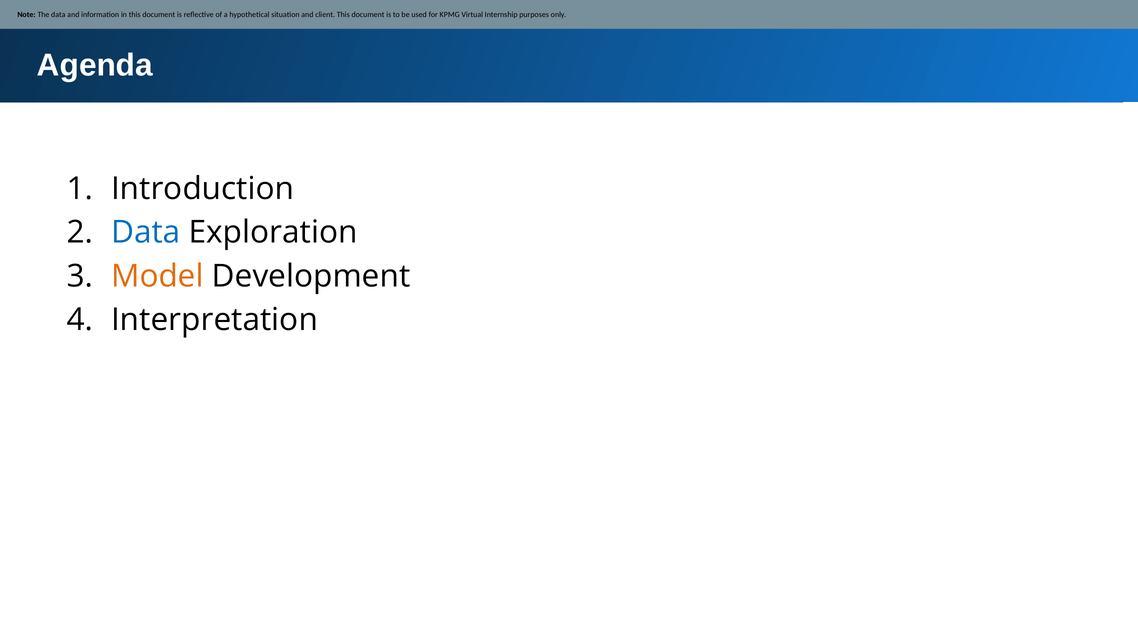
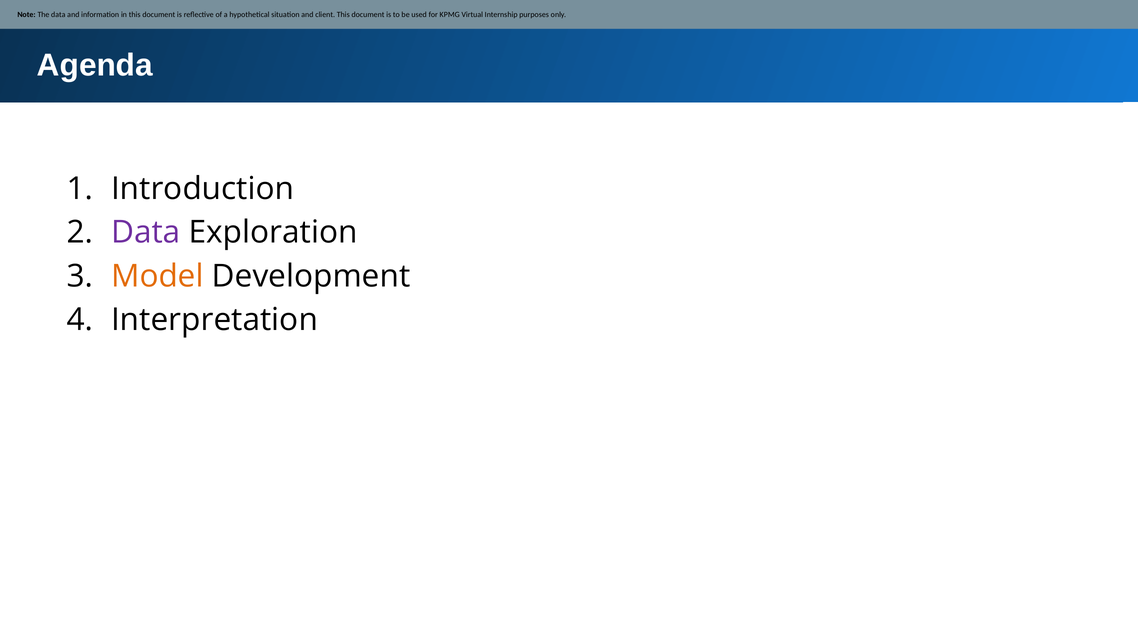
Data colour: blue -> purple (146, 233)
